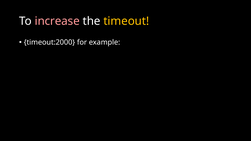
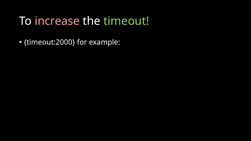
timeout colour: yellow -> light green (126, 21)
